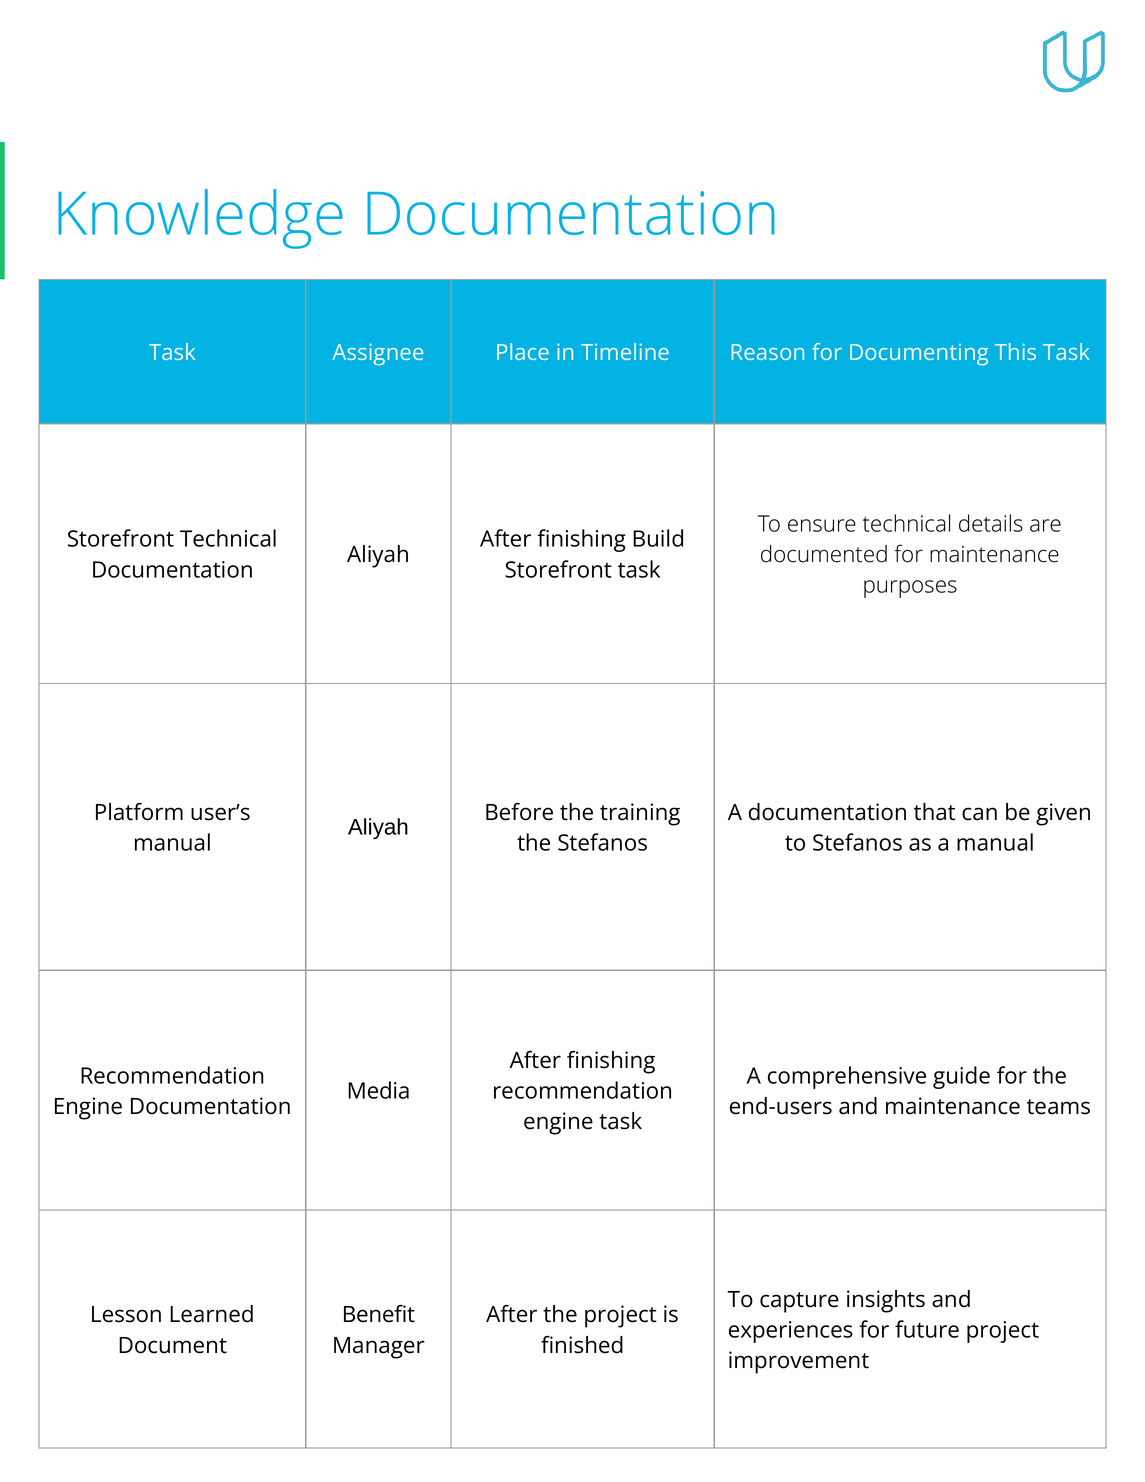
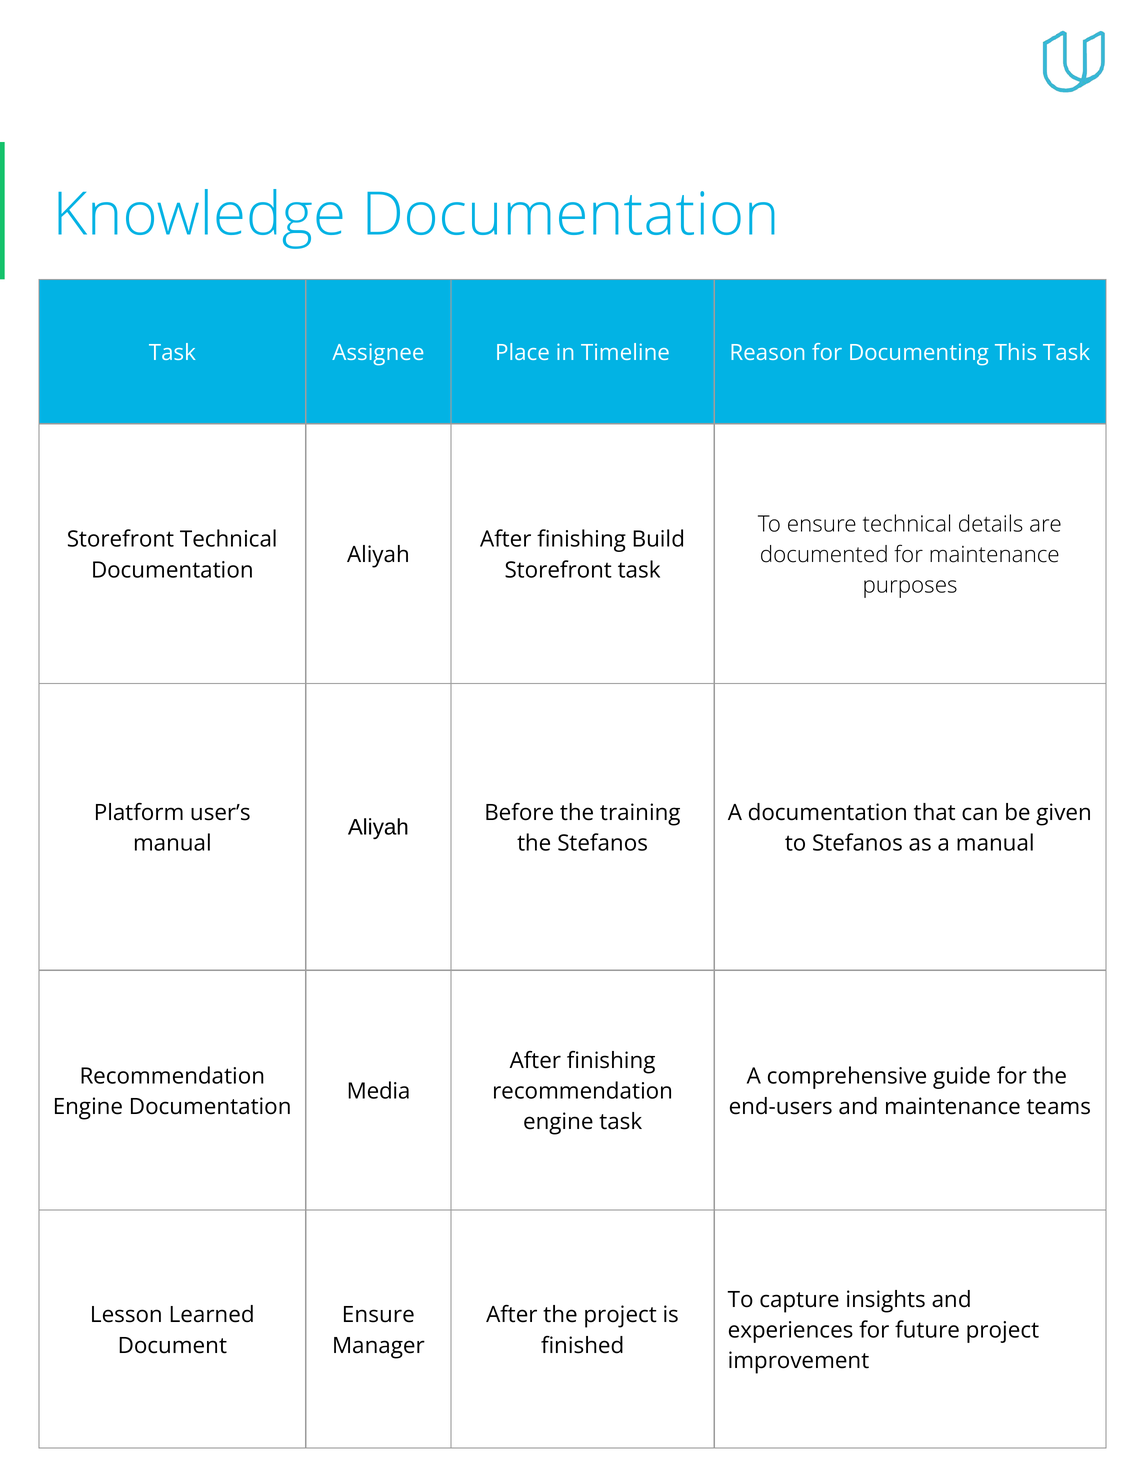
Benefit: Benefit -> Ensure (378, 1315)
